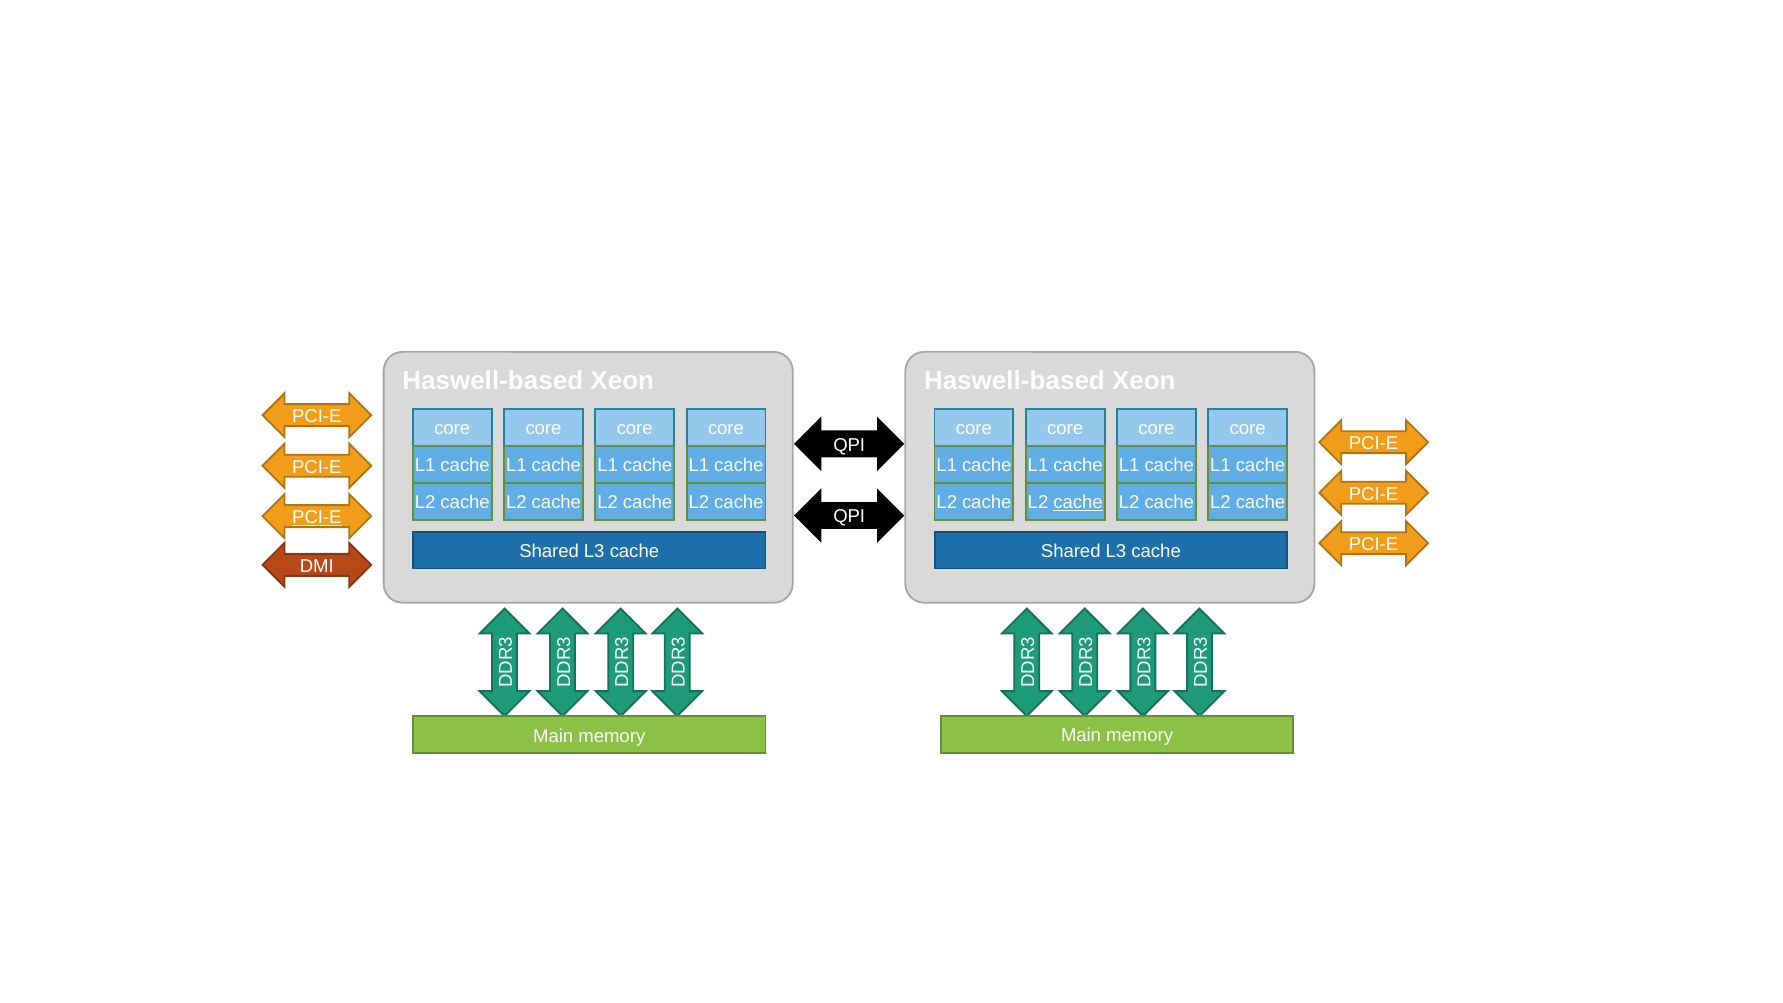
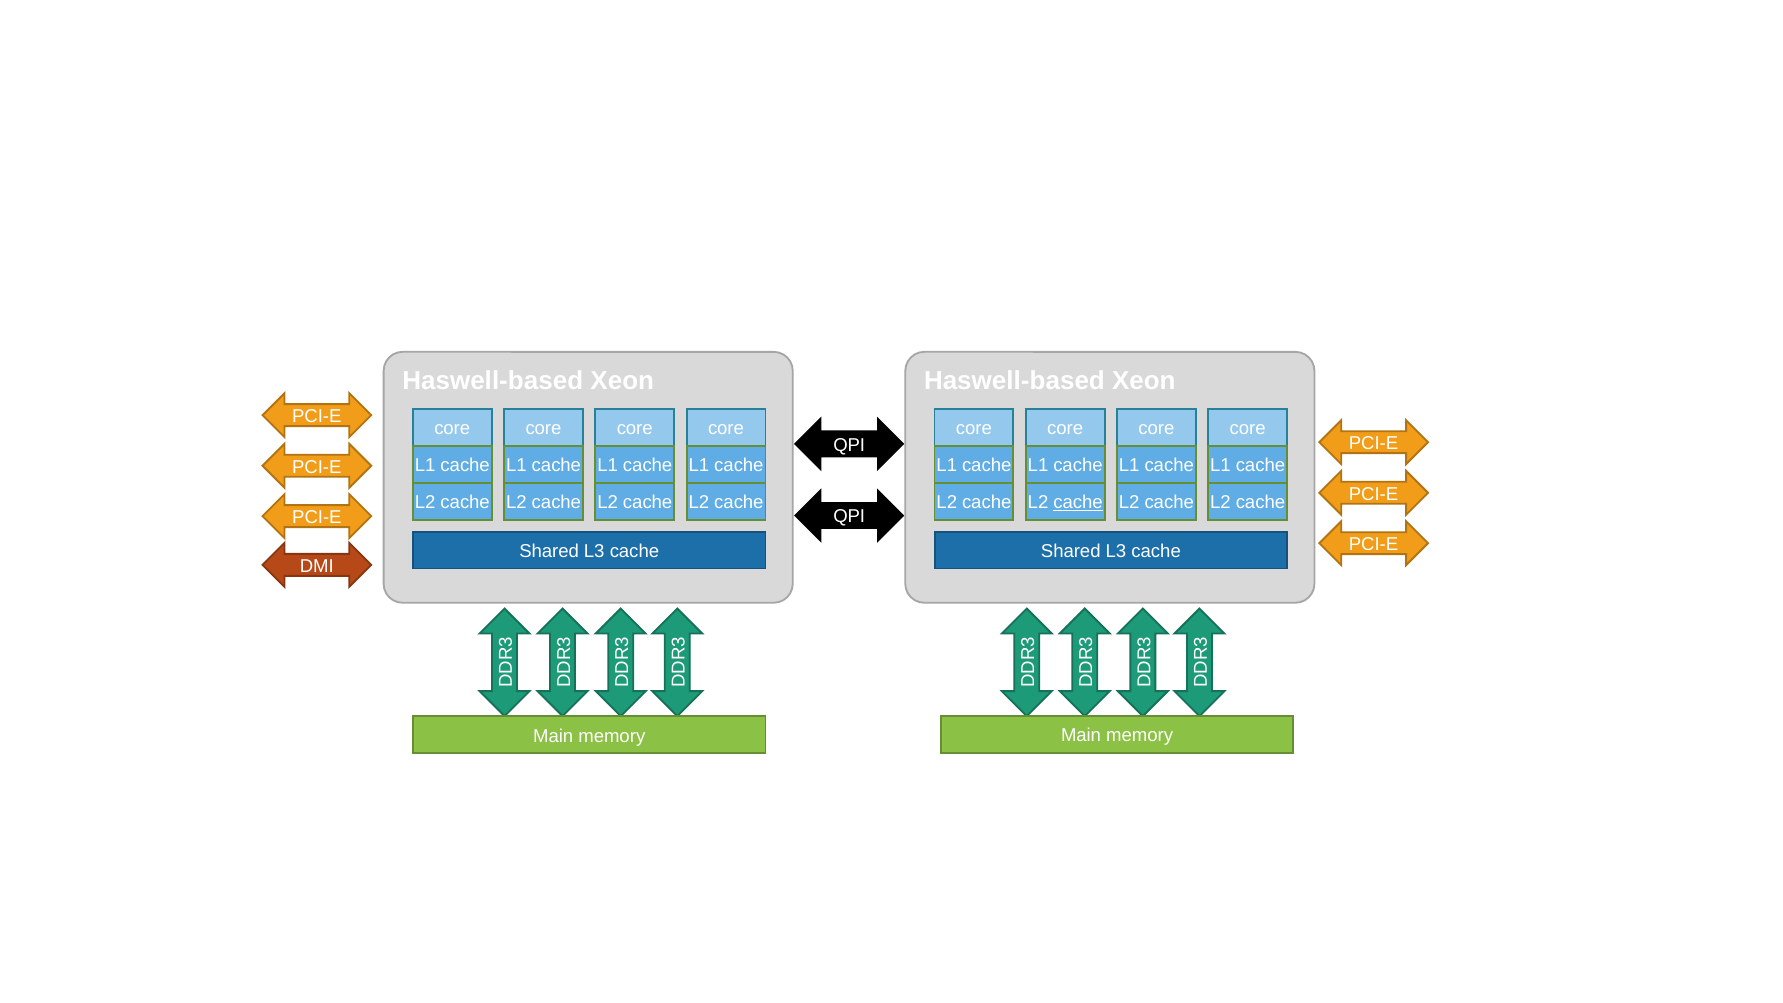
PCI-E underline: present -> none (317, 517)
